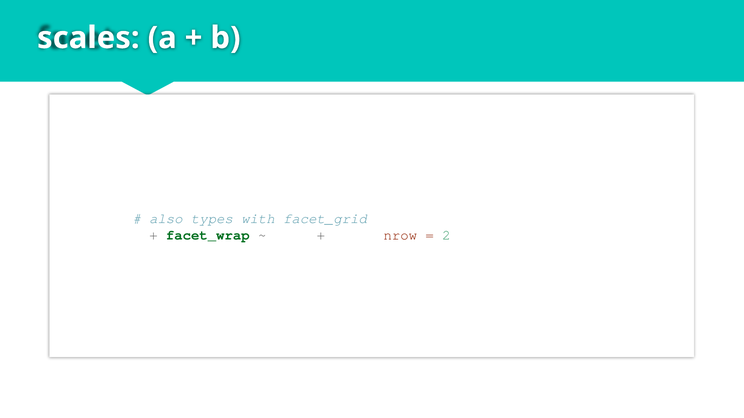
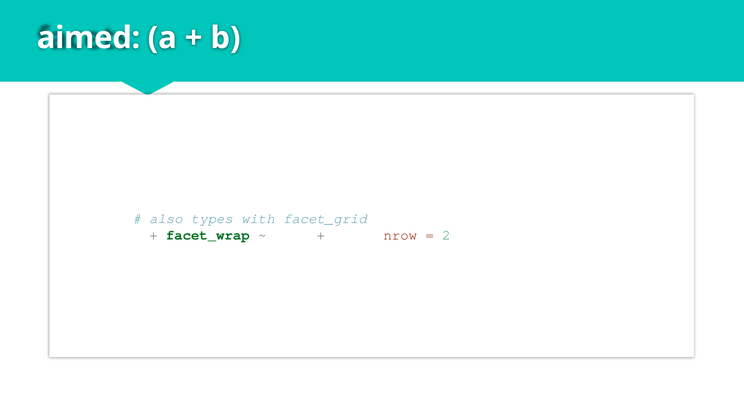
scales: scales -> aimed (89, 38)
